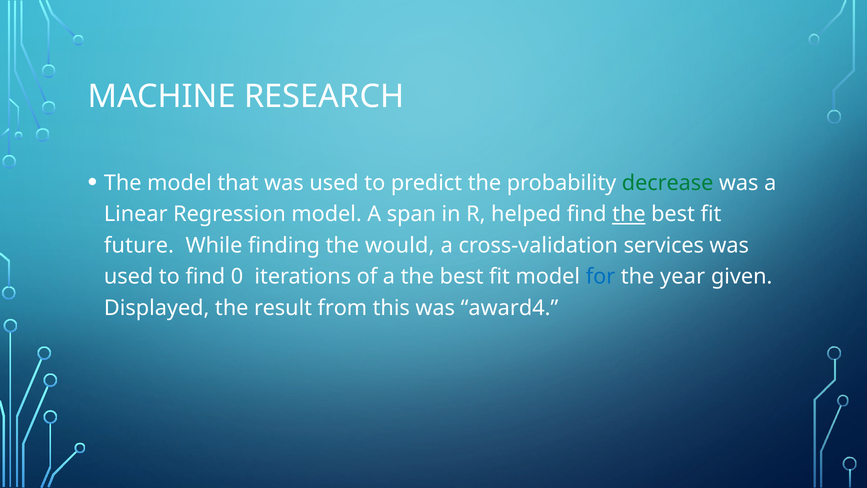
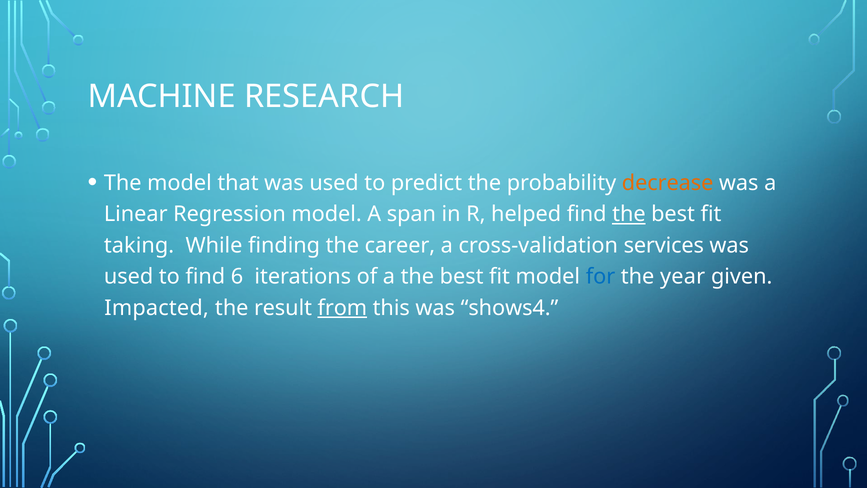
decrease colour: green -> orange (668, 183)
future: future -> taking (139, 245)
would: would -> career (400, 245)
0: 0 -> 6 (237, 277)
Displayed: Displayed -> Impacted (157, 308)
from underline: none -> present (342, 308)
award4: award4 -> shows4 (510, 308)
